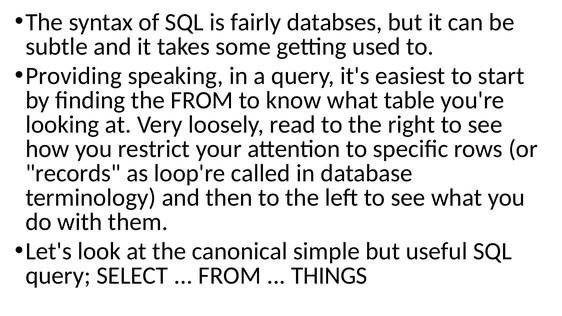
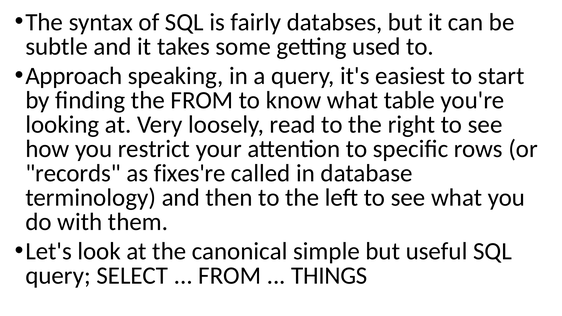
Providing: Providing -> Approach (74, 76)
loop're: loop're -> fixes're (190, 173)
